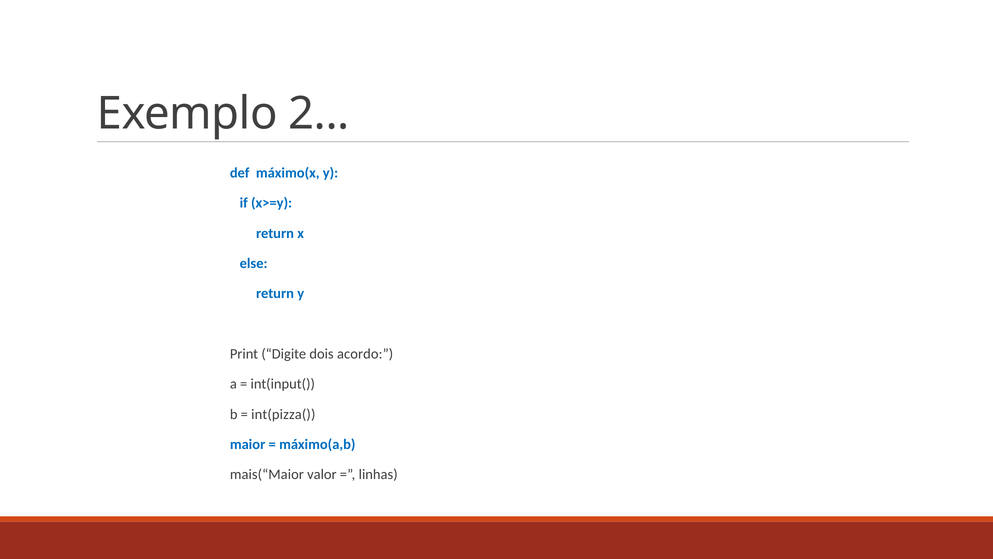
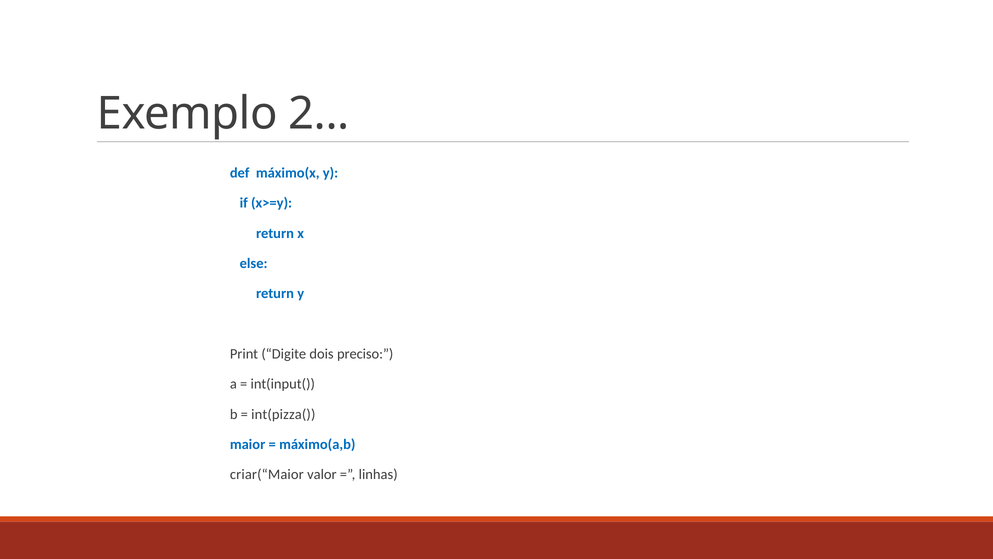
acordo: acordo -> preciso (365, 354)
mais(“Maior: mais(“Maior -> criar(“Maior (267, 474)
